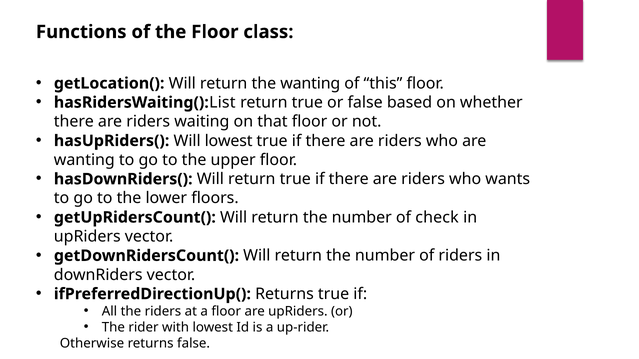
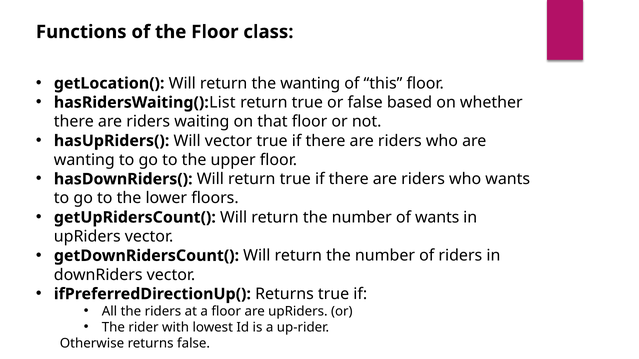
Will lowest: lowest -> vector (228, 141)
of check: check -> wants (437, 218)
